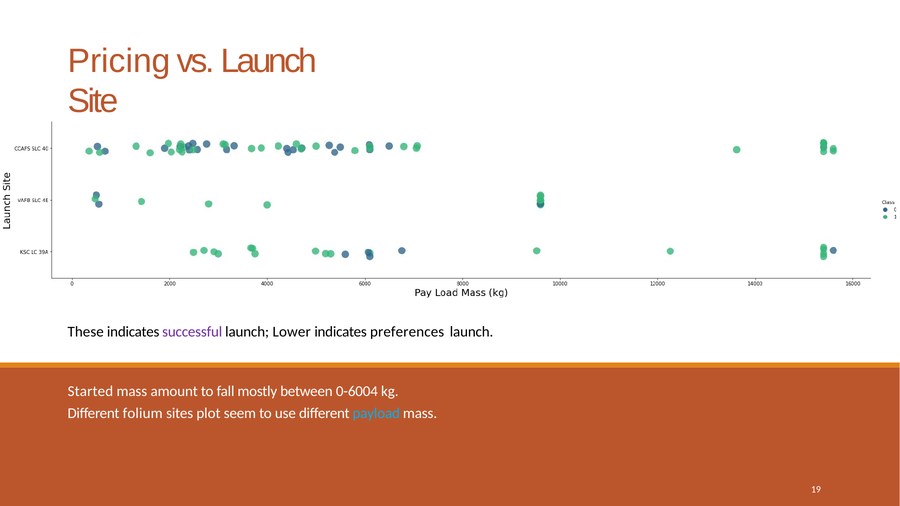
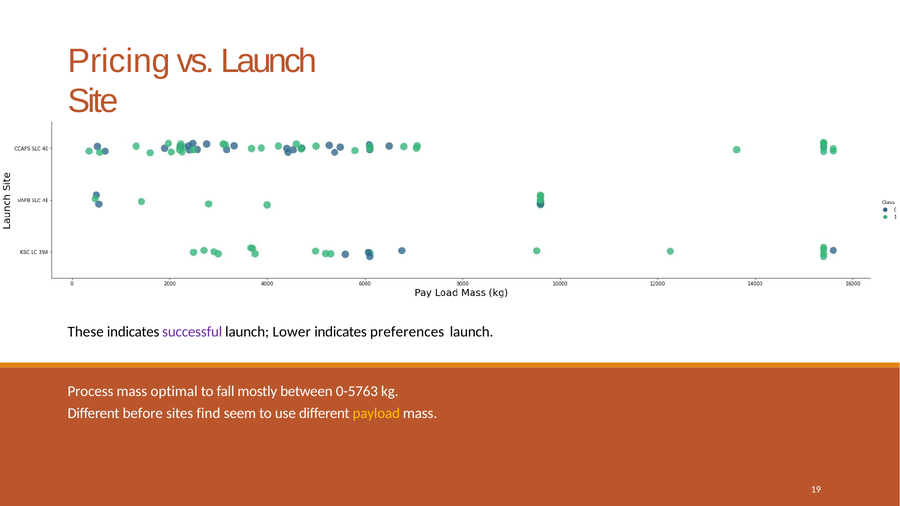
Started: Started -> Process (90, 391)
amount: amount -> optimal (174, 391)
0-6004: 0-6004 -> 0-5763 (357, 391)
folium: folium -> before (143, 413)
plot: plot -> find (208, 413)
payload colour: light blue -> yellow (376, 413)
